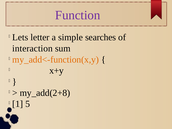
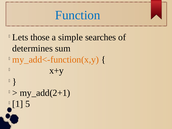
Function colour: purple -> blue (78, 15)
letter: letter -> those (40, 37)
interaction: interaction -> determines (33, 48)
my_add(2+8: my_add(2+8 -> my_add(2+1 (45, 93)
